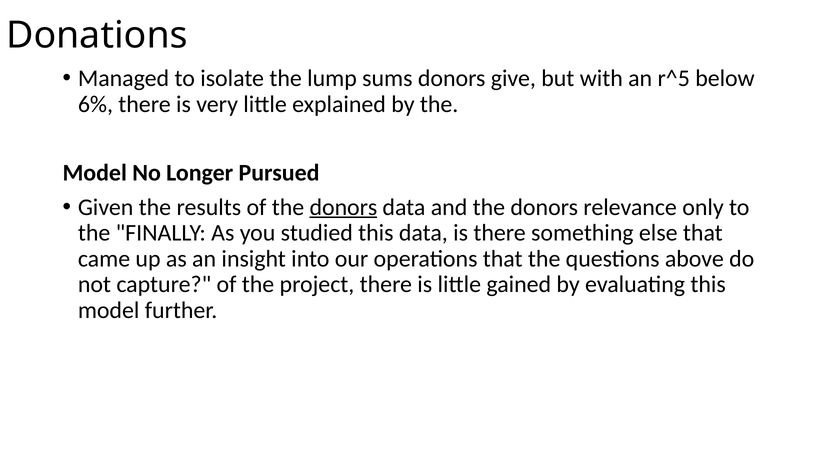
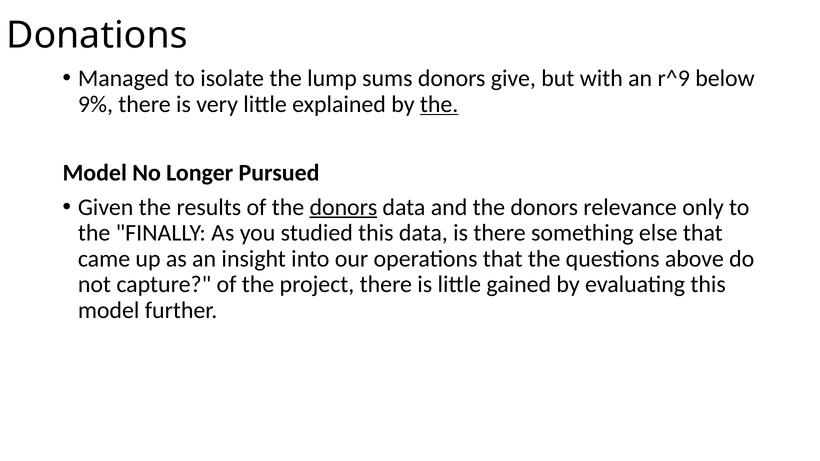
r^5: r^5 -> r^9 (674, 78)
6%: 6% -> 9% (95, 104)
the underline: none -> present (439, 104)
